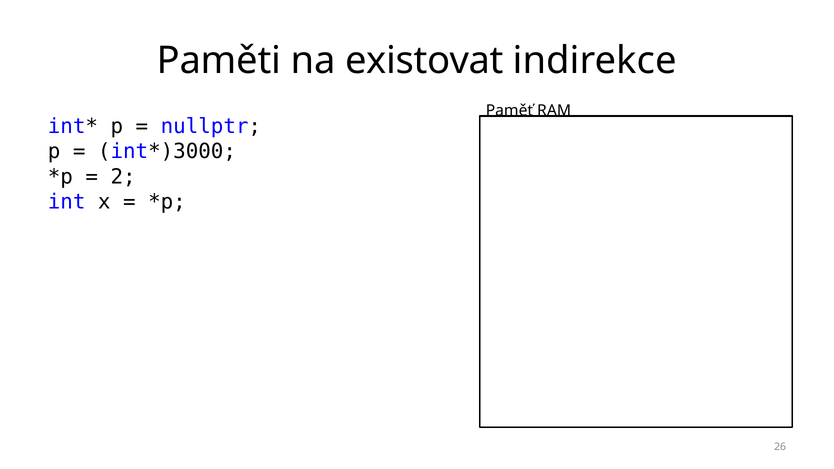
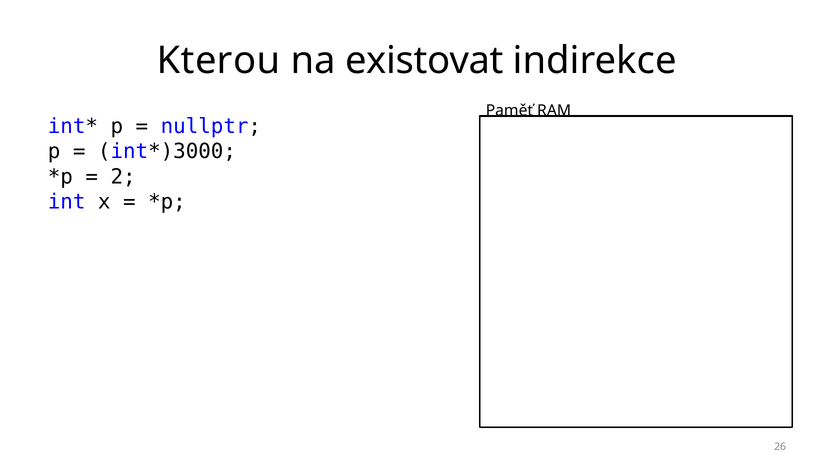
Paměti: Paměti -> Kterou (219, 61)
